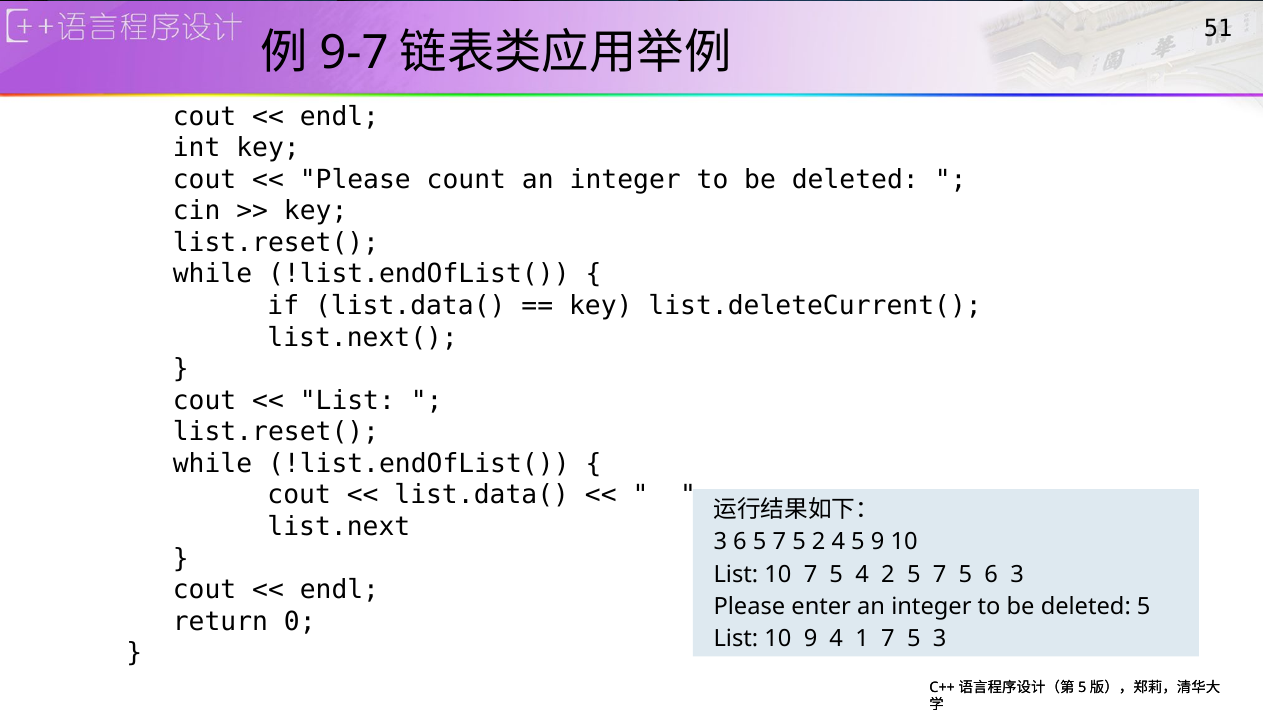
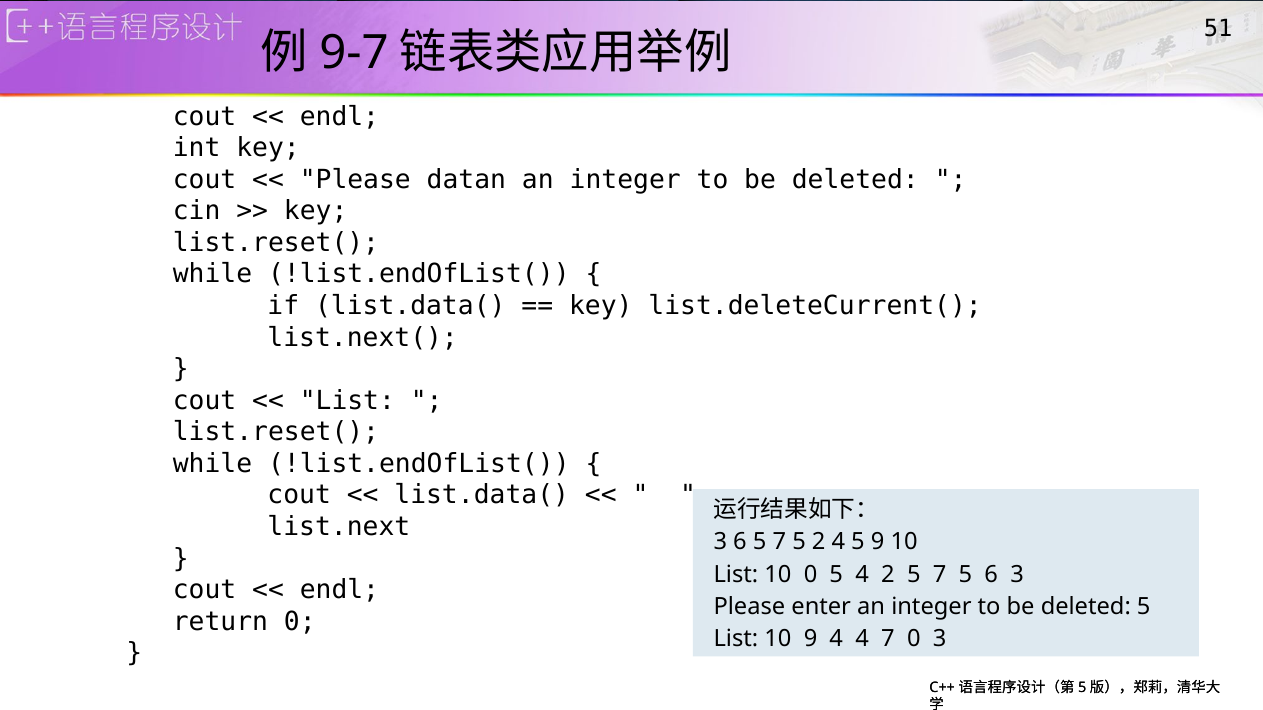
count: count -> datan (466, 180)
10 7: 7 -> 0 (811, 575)
4 1: 1 -> 4 (862, 639)
5: 5 -> 0 (914, 639)
